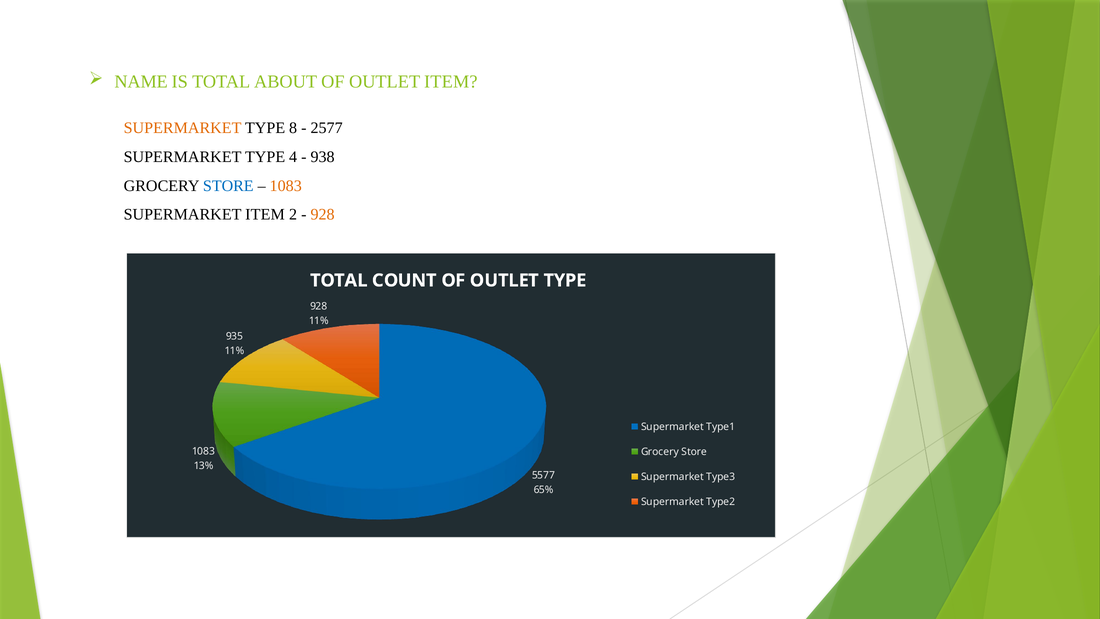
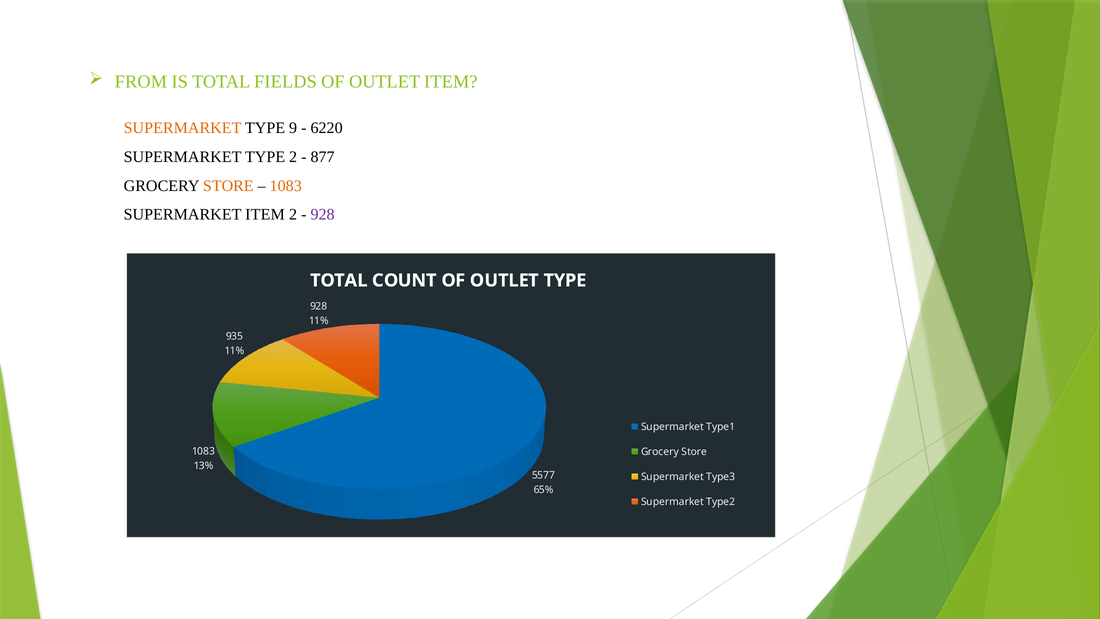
NAME: NAME -> FROM (141, 82)
ABOUT: ABOUT -> FIELDS (286, 82)
8: 8 -> 9 (293, 128)
2577: 2577 -> 6220 (327, 128)
TYPE 4: 4 -> 2 (293, 157)
938: 938 -> 877 (323, 157)
STORE colour: blue -> orange (228, 186)
928 colour: orange -> purple (323, 215)
